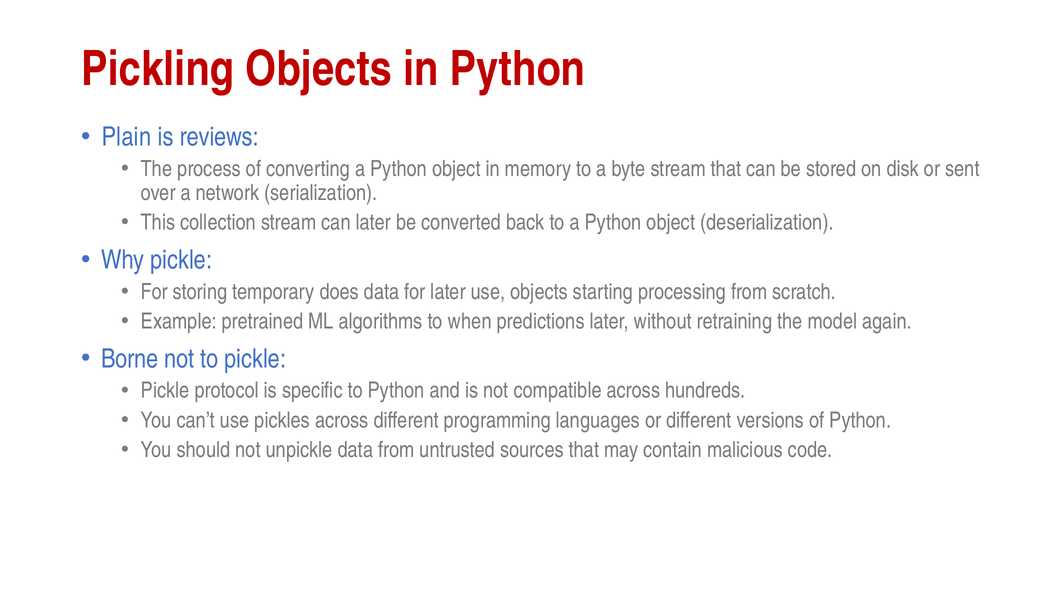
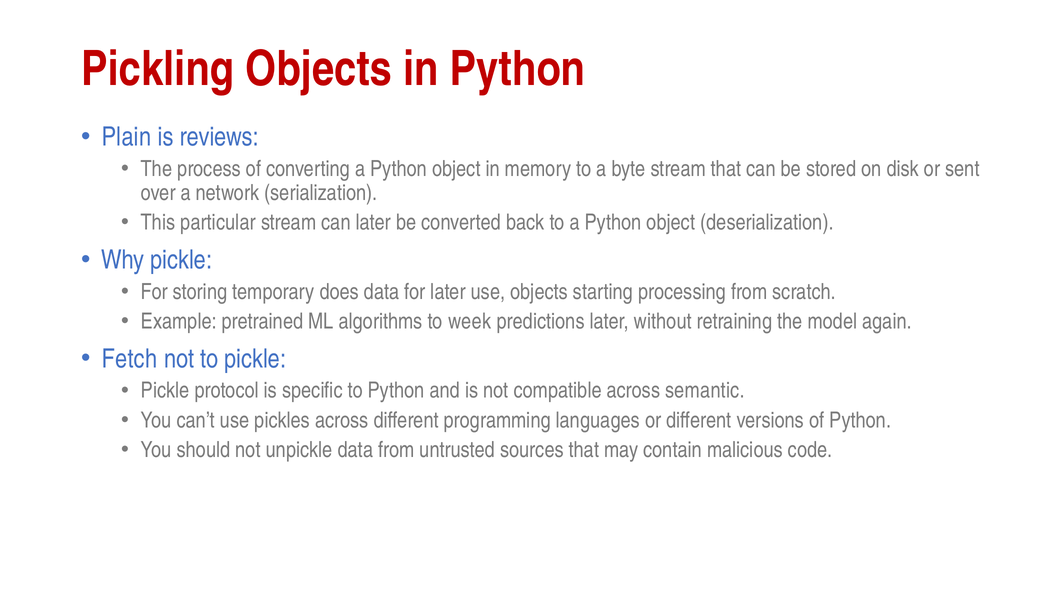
collection: collection -> particular (218, 222)
when: when -> week (470, 321)
Borne: Borne -> Fetch (129, 358)
hundreds: hundreds -> semantic (705, 390)
